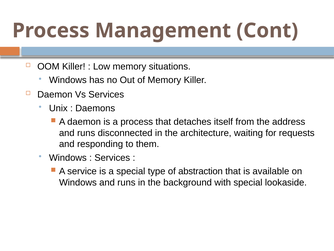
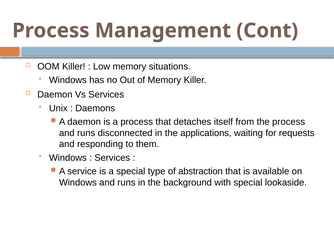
the address: address -> process (289, 122)
architecture: architecture -> applications (206, 133)
